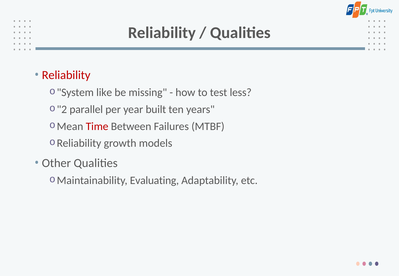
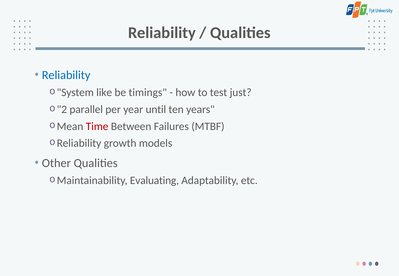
Reliability colour: red -> blue (66, 75)
missing: missing -> timings (148, 93)
less: less -> just (241, 93)
built: built -> until (156, 110)
